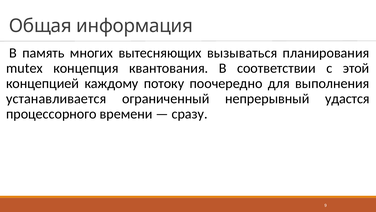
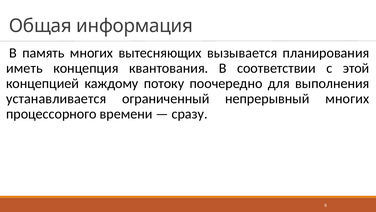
вызываться: вызываться -> вызывается (242, 53)
mutex: mutex -> иметь (24, 68)
непрерывный удастся: удастся -> многих (347, 98)
